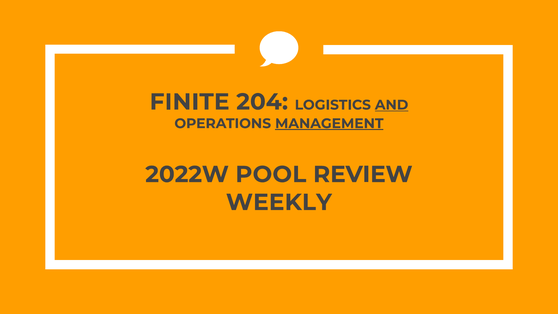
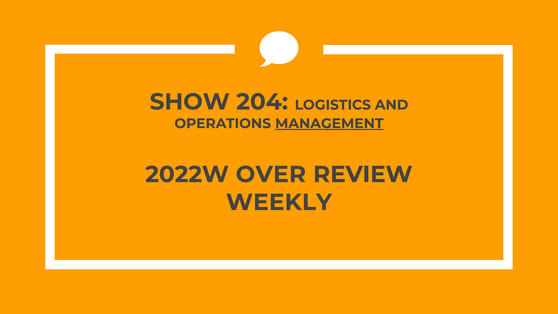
FINITE: FINITE -> SHOW (190, 102)
AND underline: present -> none (392, 105)
POOL: POOL -> OVER (271, 174)
